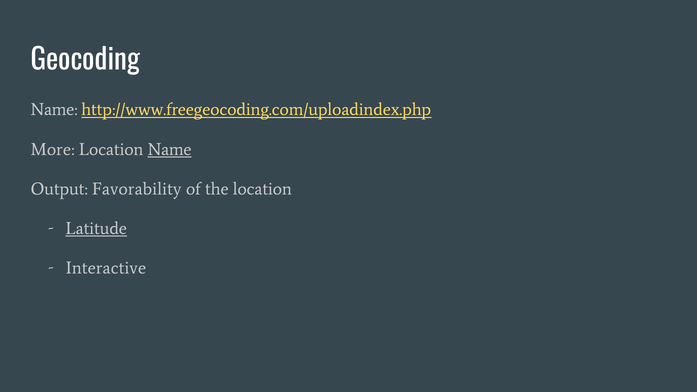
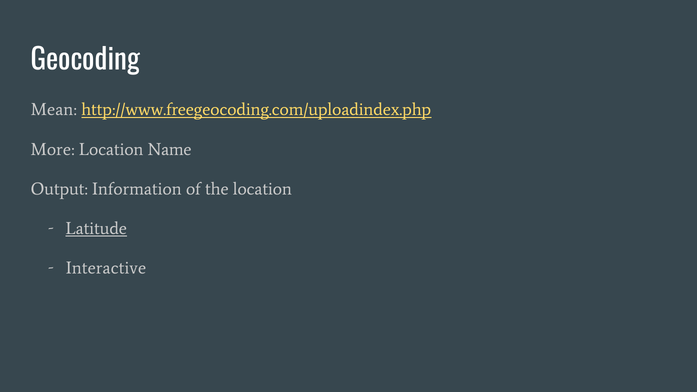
Name: Name -> Mean (54, 110)
Name underline: present -> none (170, 149)
Favorability: Favorability -> Information (137, 189)
